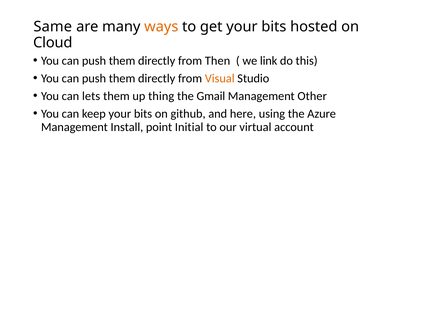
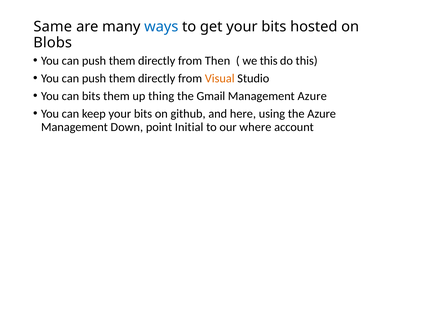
ways colour: orange -> blue (161, 27)
Cloud: Cloud -> Blobs (53, 42)
we link: link -> this (269, 61)
can lets: lets -> bits (91, 96)
Management Other: Other -> Azure (312, 96)
Install: Install -> Down (127, 127)
virtual: virtual -> where (255, 127)
